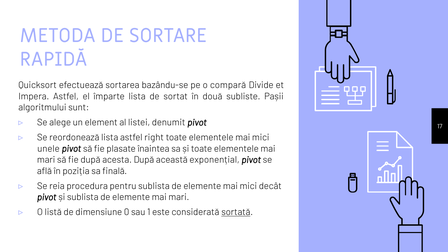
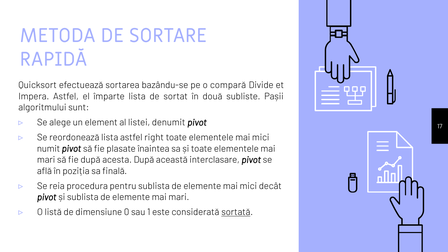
unele: unele -> numit (49, 149)
exponențial: exponențial -> interclasare (215, 160)
